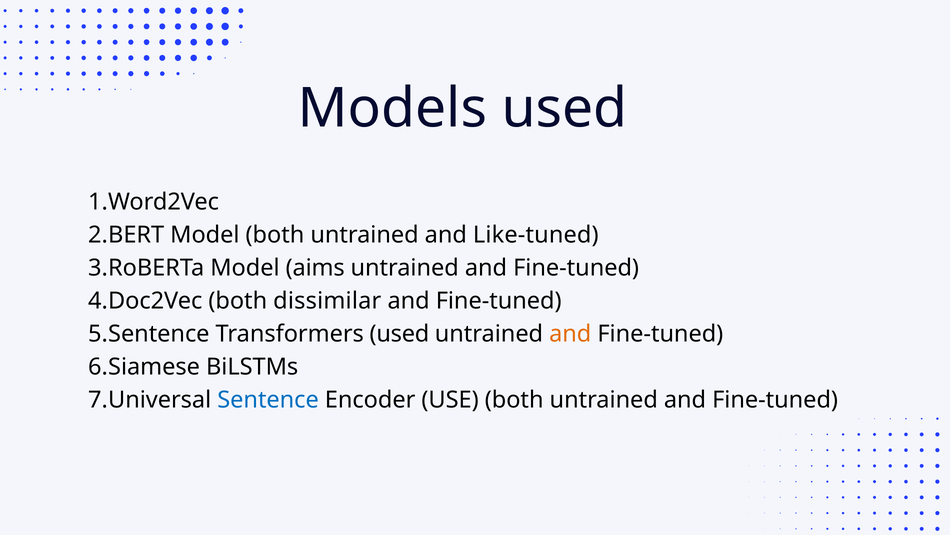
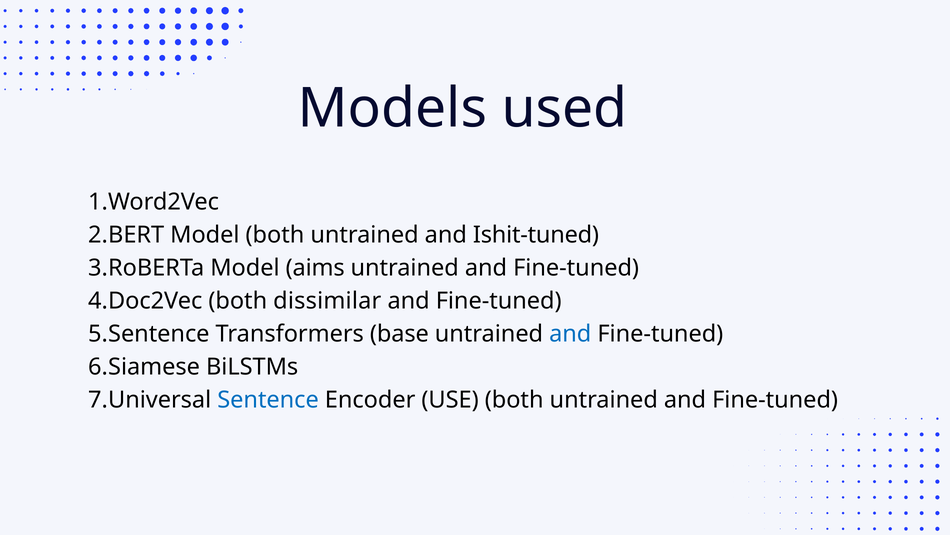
Like-tuned: Like-tuned -> Ishit-tuned (536, 235)
Transformers used: used -> base (399, 333)
and colour: orange -> blue (570, 333)
